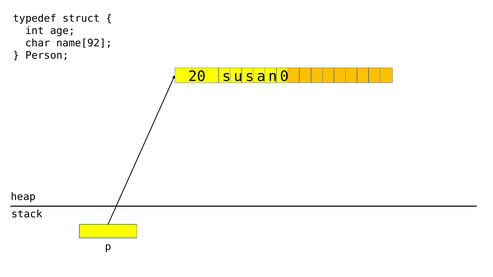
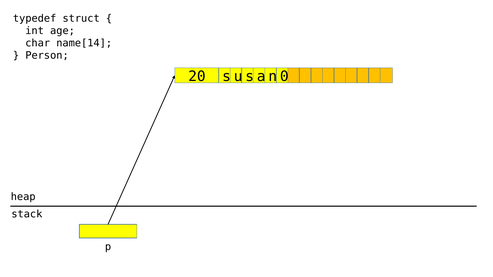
name[92: name[92 -> name[14 (84, 43)
